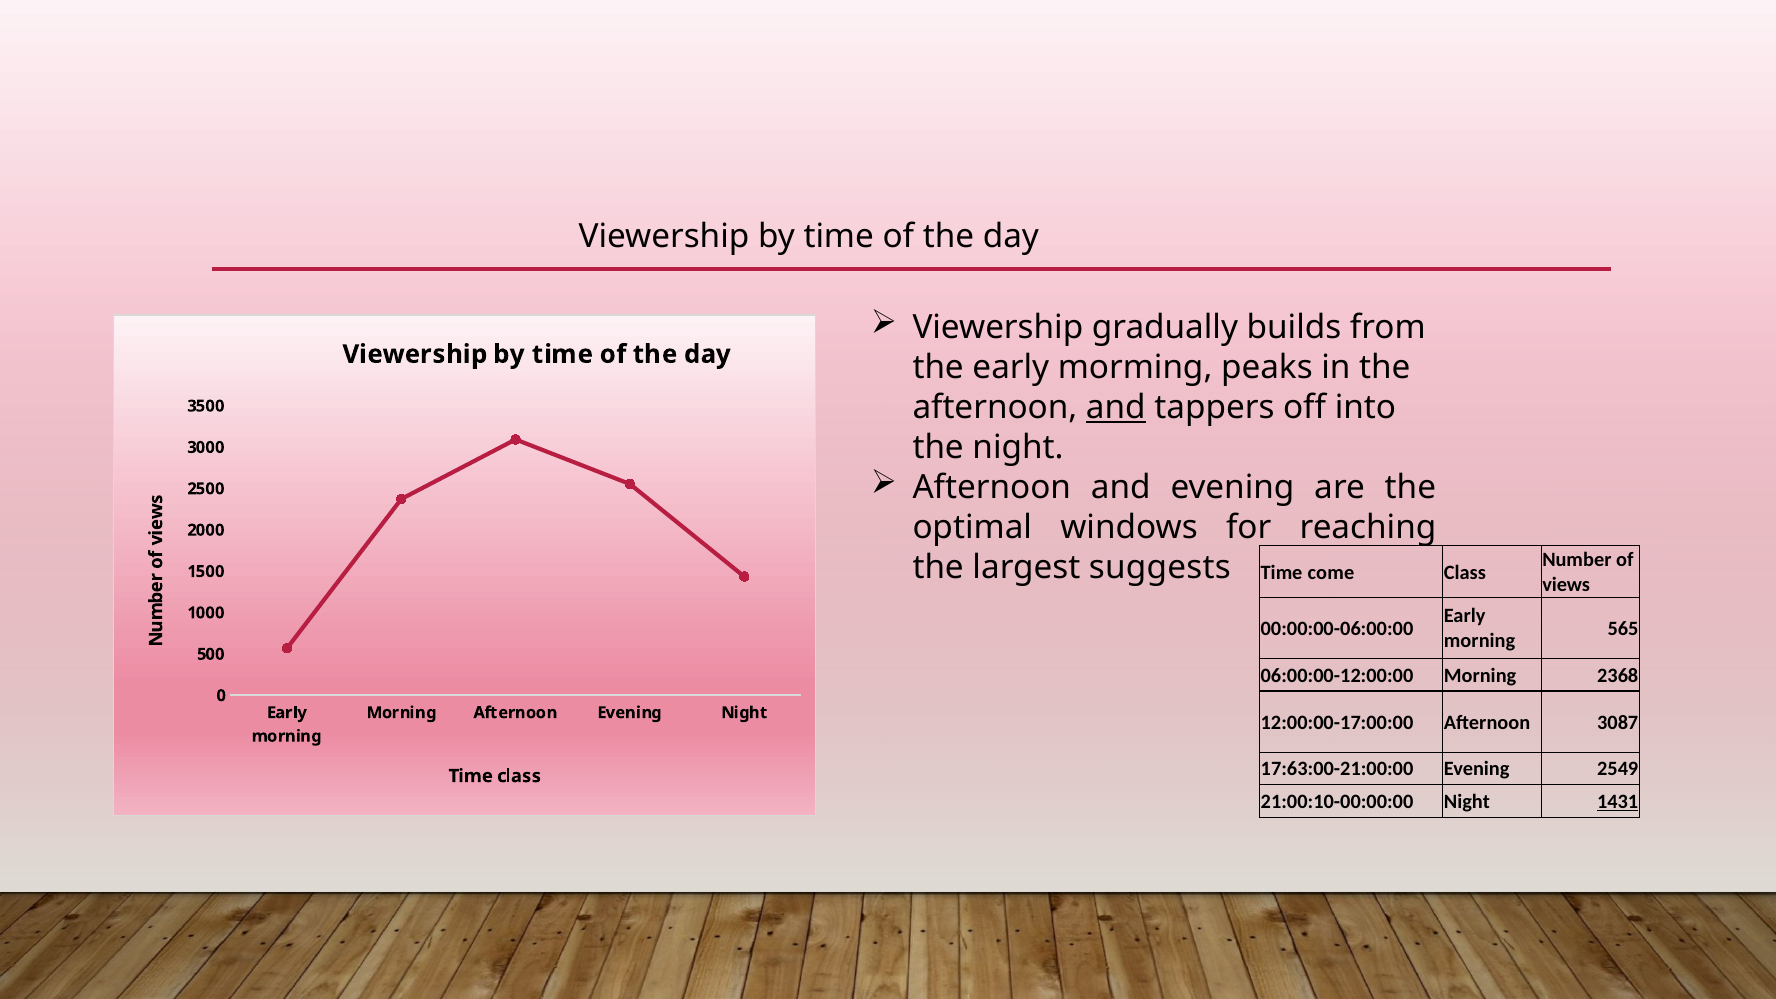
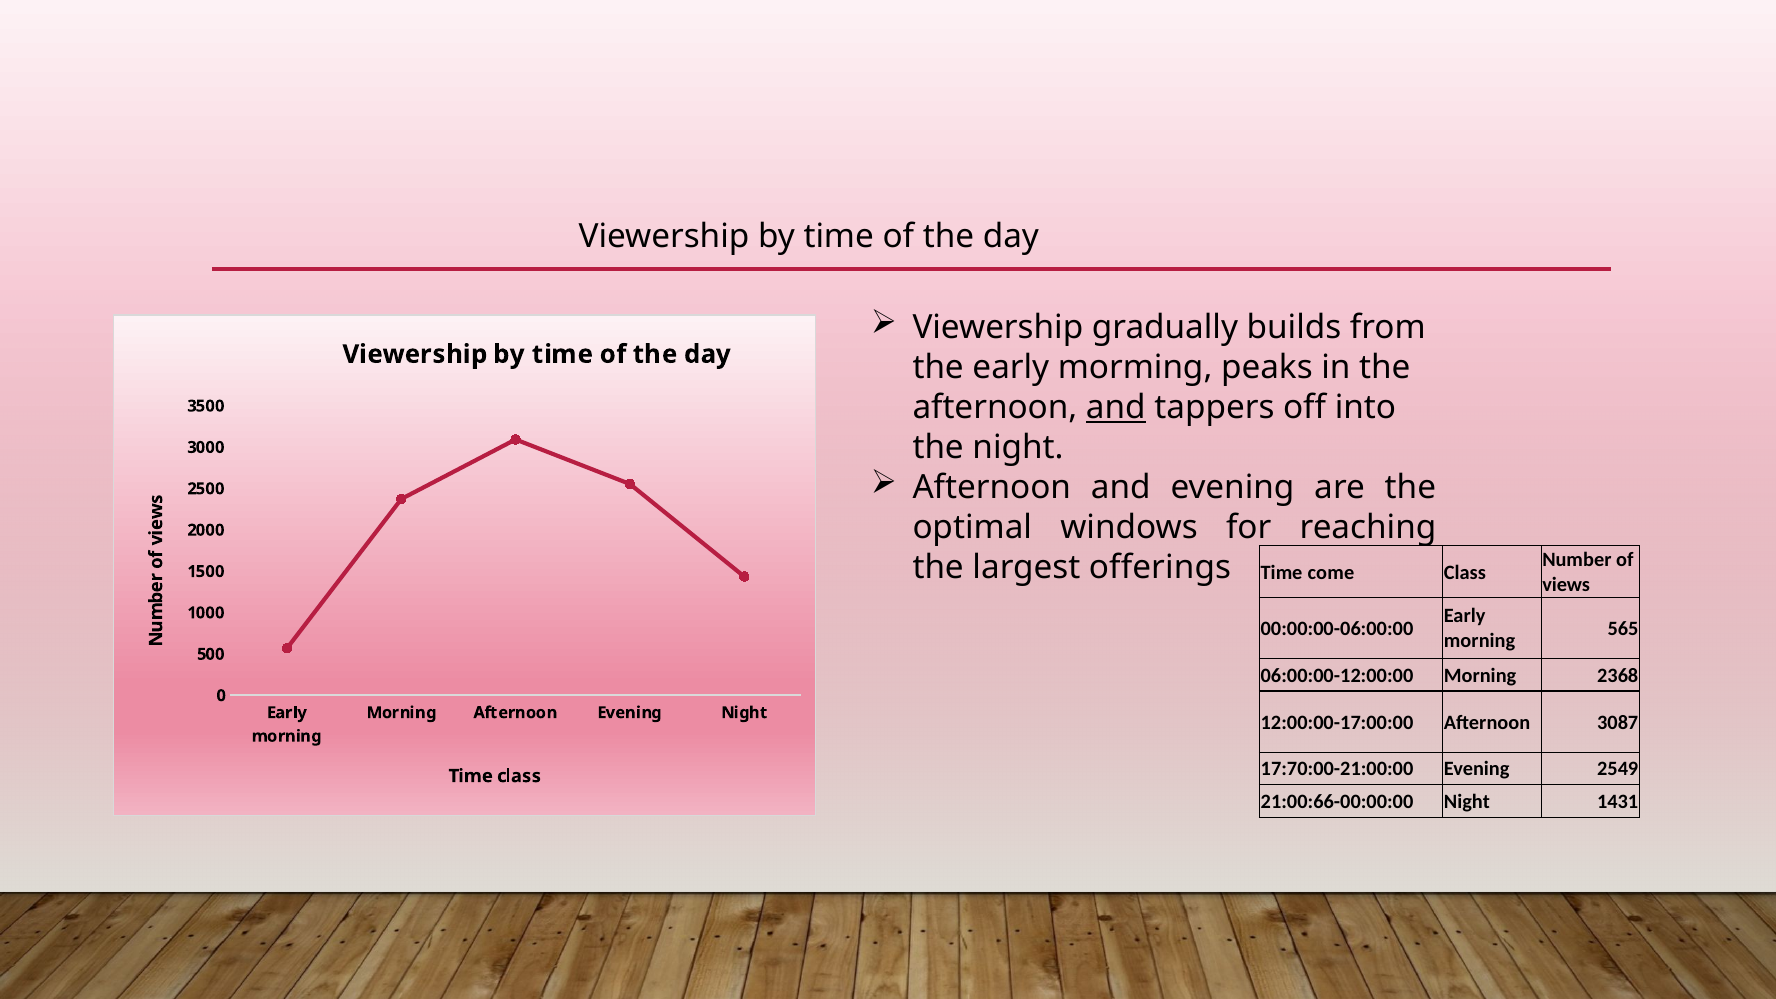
suggests: suggests -> offerings (1160, 567)
17:63:00-21:00:00: 17:63:00-21:00:00 -> 17:70:00-21:00:00 (1337, 769)
21:00:10-00:00:00: 21:00:10-00:00:00 -> 21:00:66-00:00:00 (1337, 802)
1431 underline: present -> none (1618, 802)
